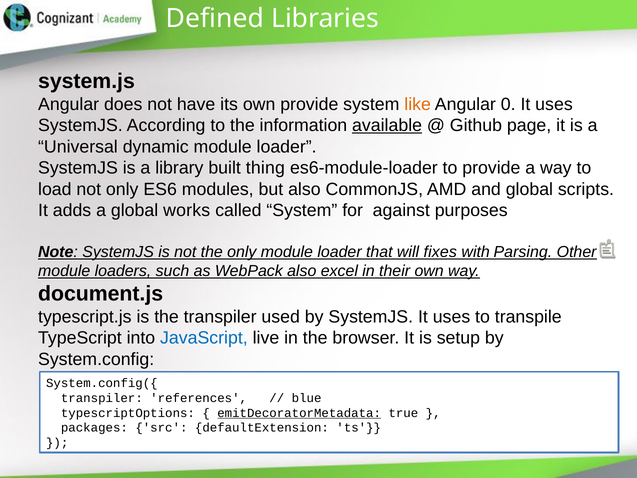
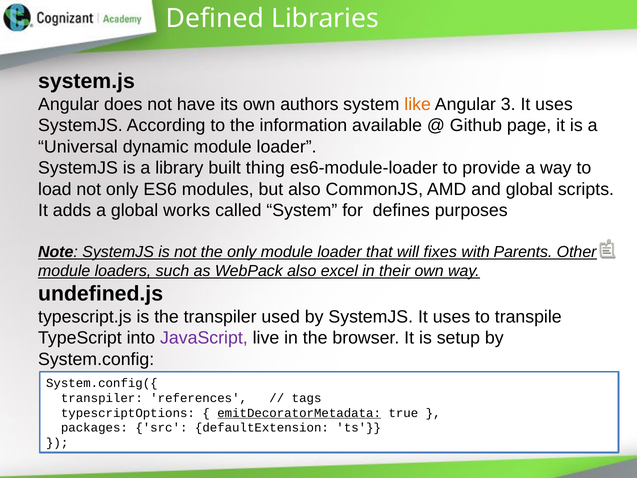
own provide: provide -> authors (309, 104)
0: 0 -> 3 (508, 104)
available underline: present -> none (387, 125)
against: against -> defines (401, 210)
Parsing: Parsing -> Parents (523, 252)
document.js: document.js -> undefined.js (101, 293)
JavaScript colour: blue -> purple (204, 338)
blue: blue -> tags (307, 398)
